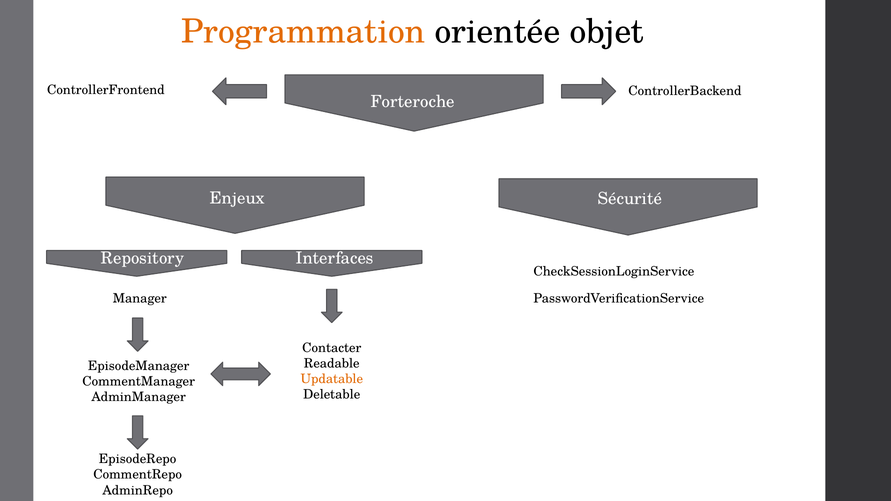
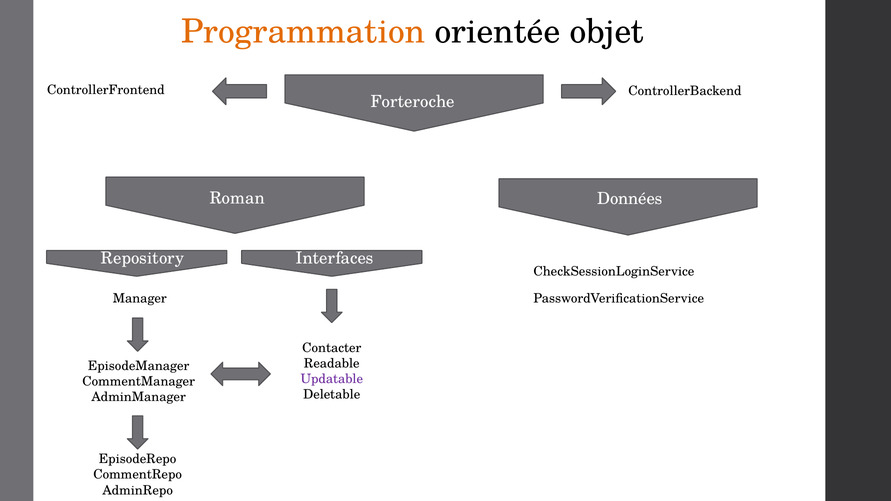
Enjeux: Enjeux -> Roman (237, 199)
Sécurité: Sécurité -> Données (630, 199)
Updatable colour: orange -> purple (332, 379)
